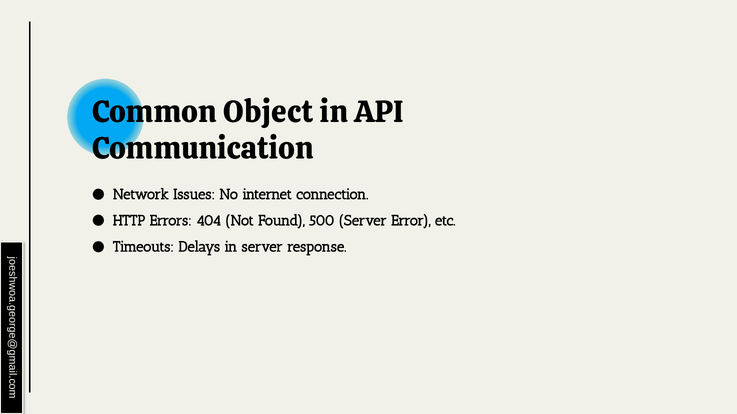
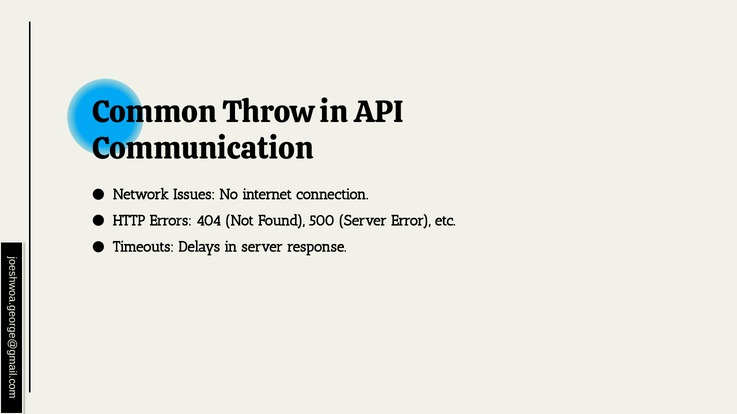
Object: Object -> Throw (269, 112)
